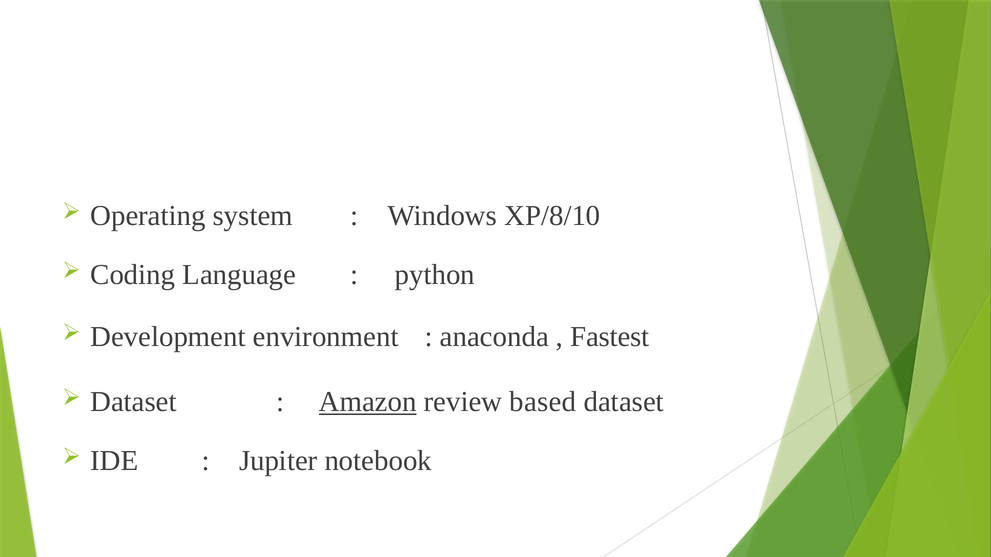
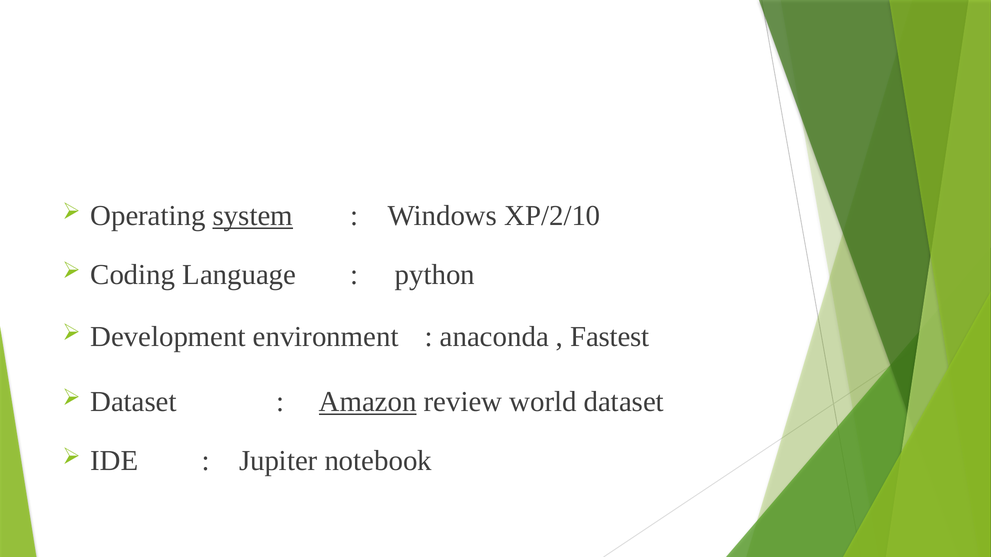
system underline: none -> present (253, 216)
XP/8/10: XP/8/10 -> XP/2/10 (552, 216)
based: based -> world (543, 402)
